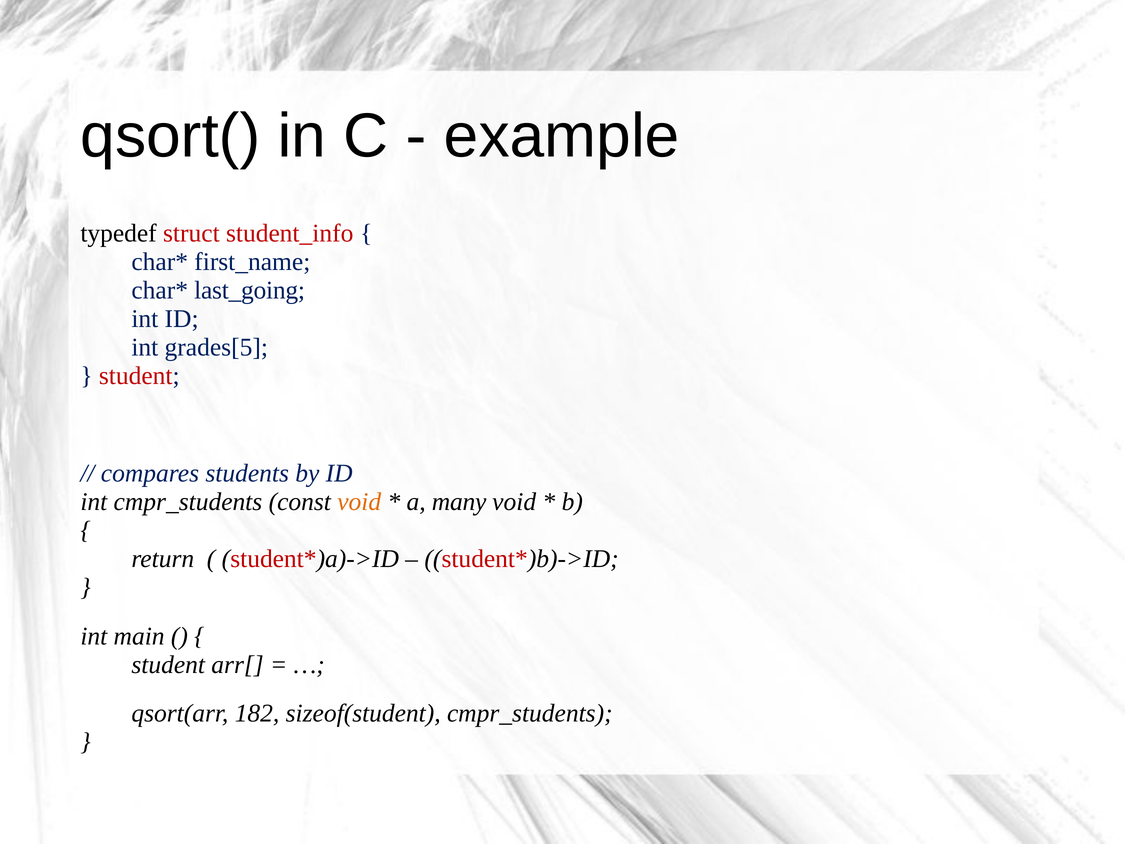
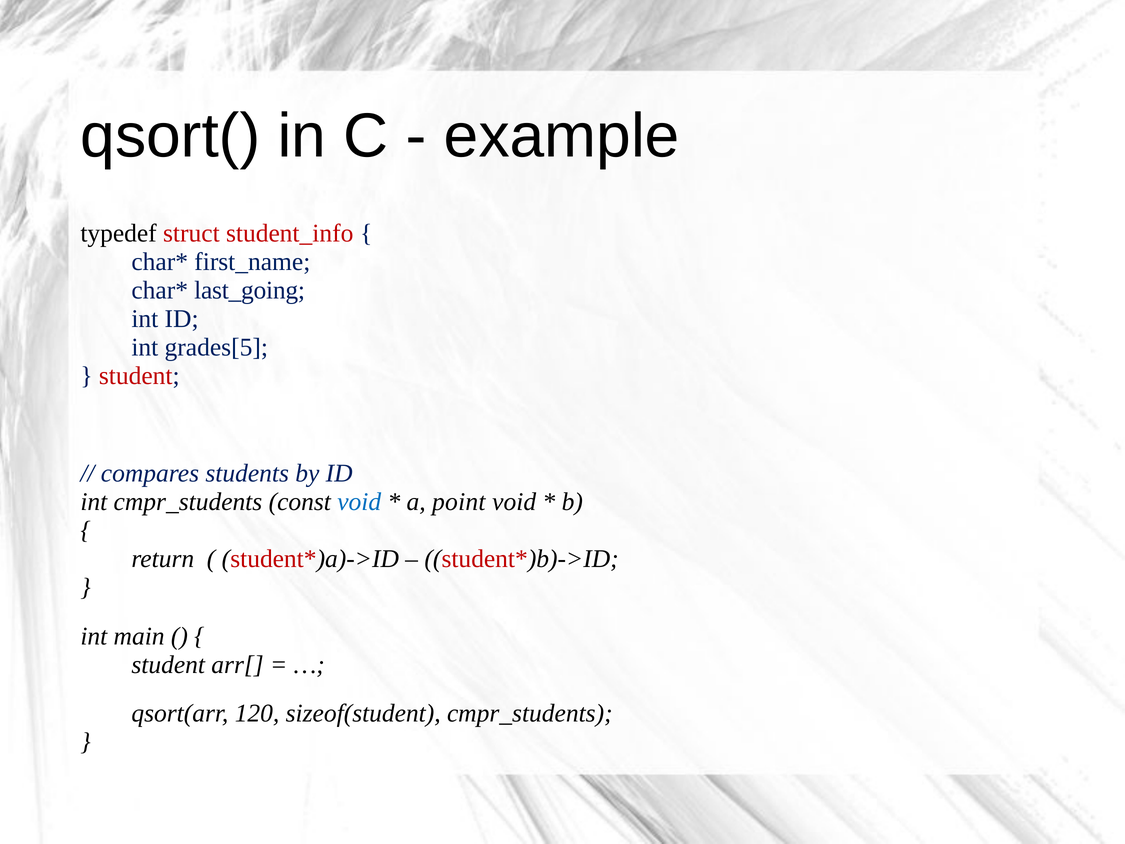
void colour: orange -> blue (359, 502)
many: many -> point (459, 502)
182: 182 -> 120 (257, 713)
